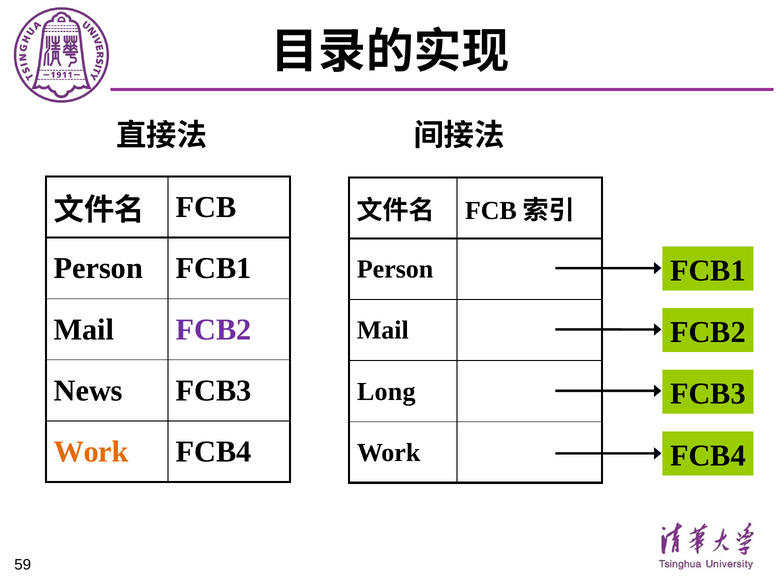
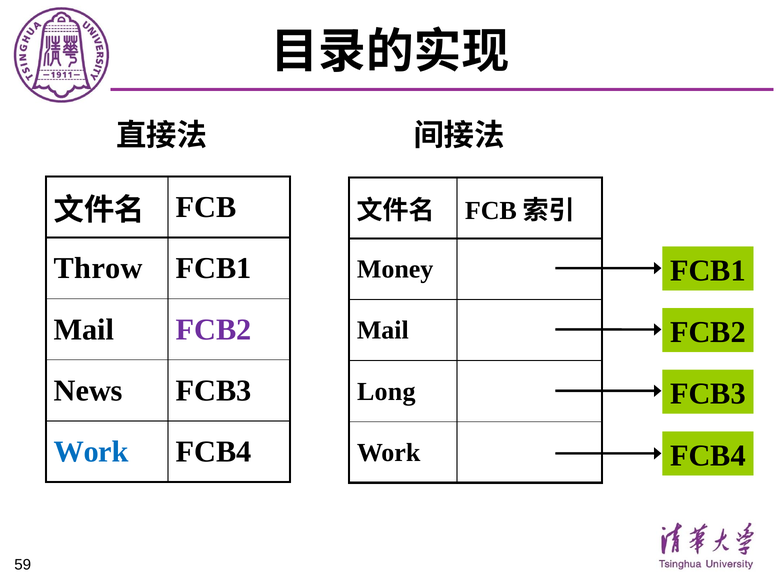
Person: Person -> Throw (98, 268)
Person: Person -> Money (395, 269)
Work colour: orange -> blue (91, 452)
